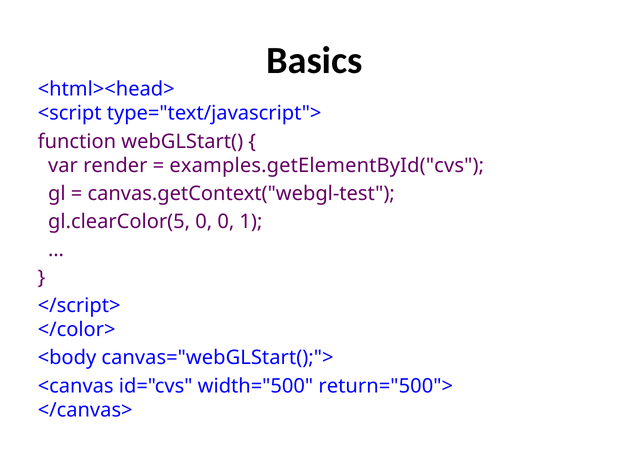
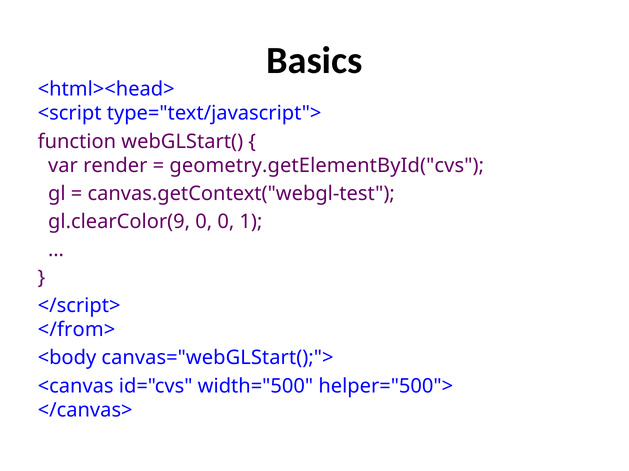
examples.getElementById("cvs: examples.getElementById("cvs -> geometry.getElementById("cvs (327, 166)
gl.clearColor(5: gl.clearColor(5 -> gl.clearColor(9 (119, 222)
</color>: </color> -> </from> (77, 330)
return="500">: return="500"> -> helper="500"> (386, 387)
